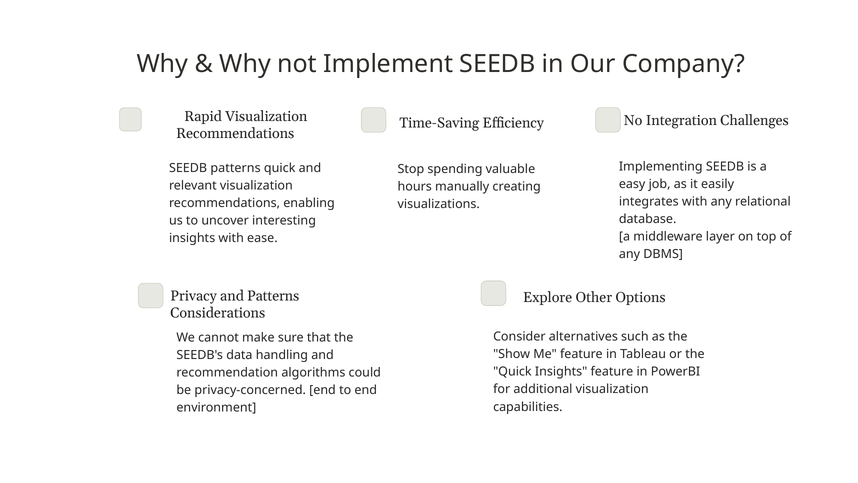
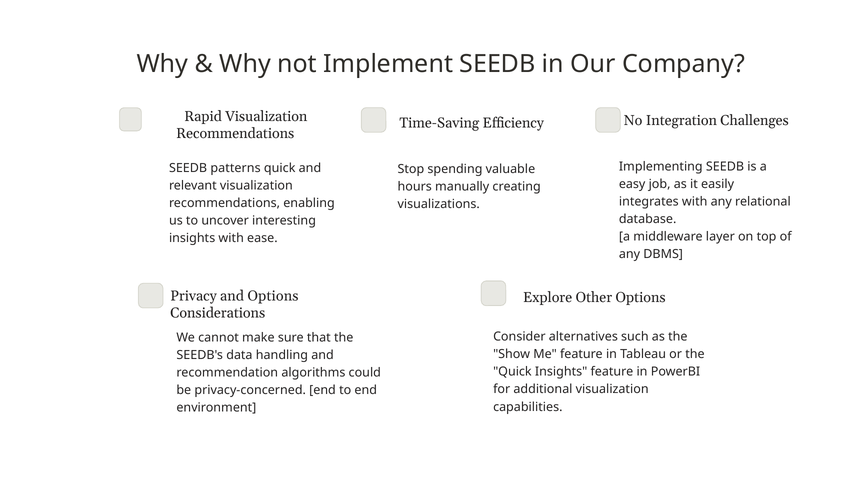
and Patterns: Patterns -> Options (273, 296)
